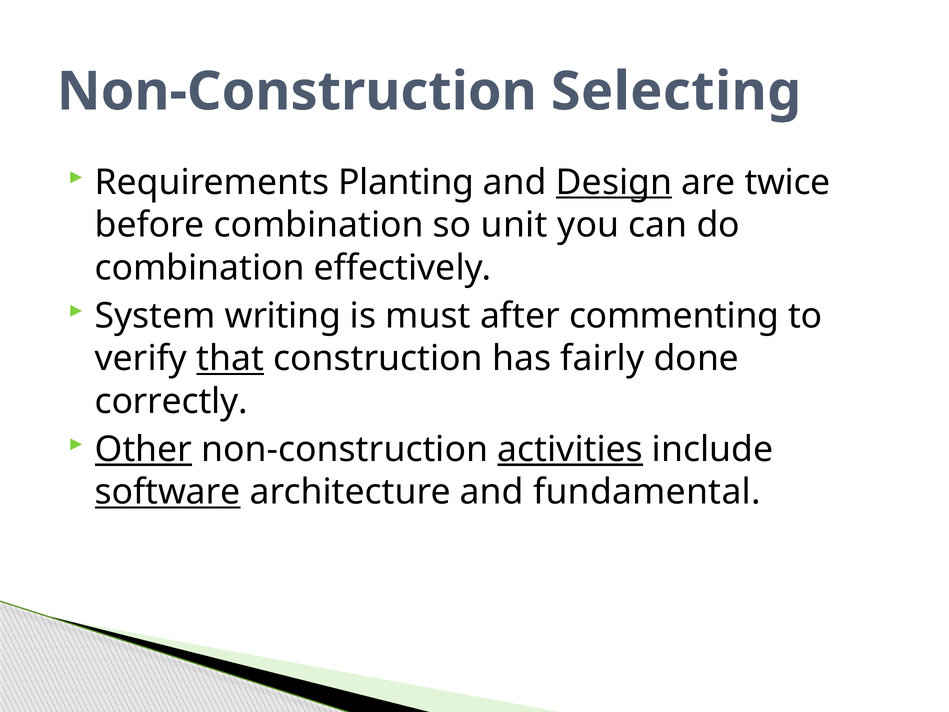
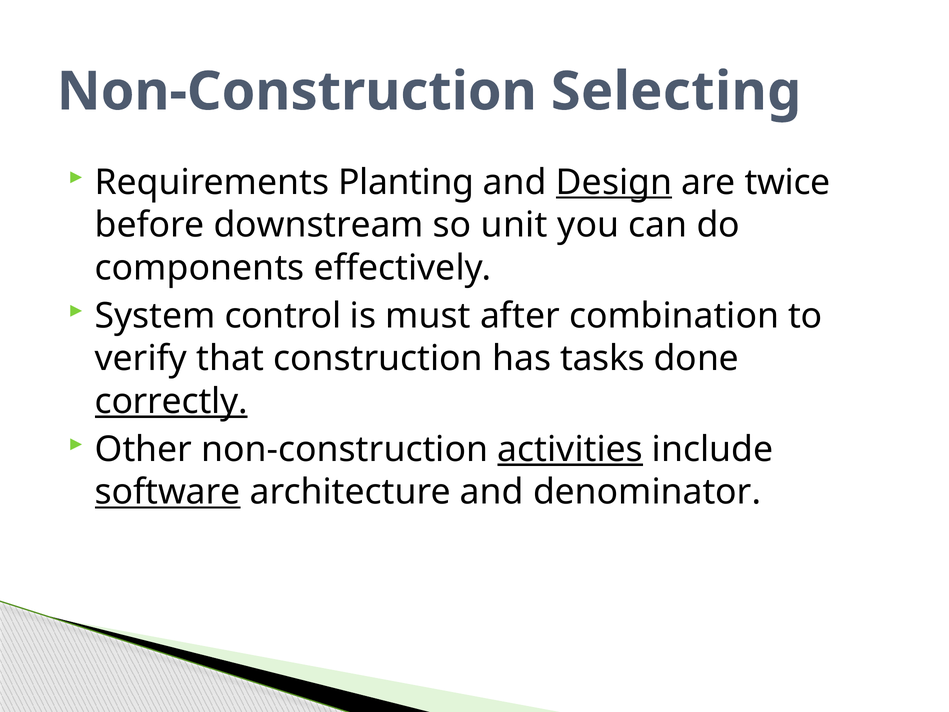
before combination: combination -> downstream (319, 225)
combination: combination -> components (200, 268)
writing: writing -> control (283, 316)
commenting: commenting -> combination (674, 316)
that underline: present -> none (230, 359)
fairly: fairly -> tasks (603, 359)
correctly underline: none -> present (171, 401)
Other underline: present -> none (143, 449)
fundamental: fundamental -> denominator (647, 492)
